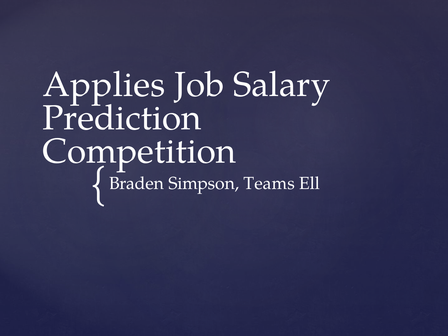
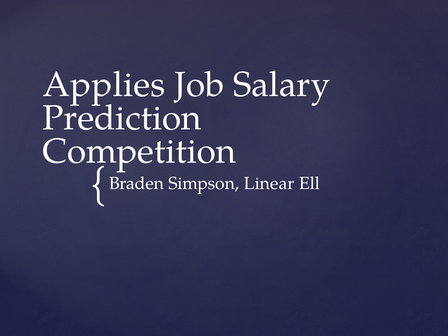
Teams: Teams -> Linear (269, 183)
